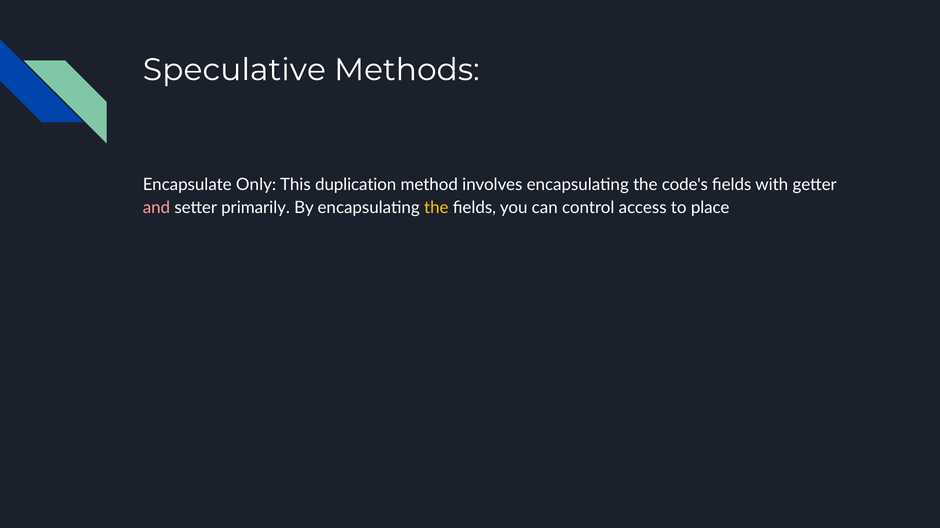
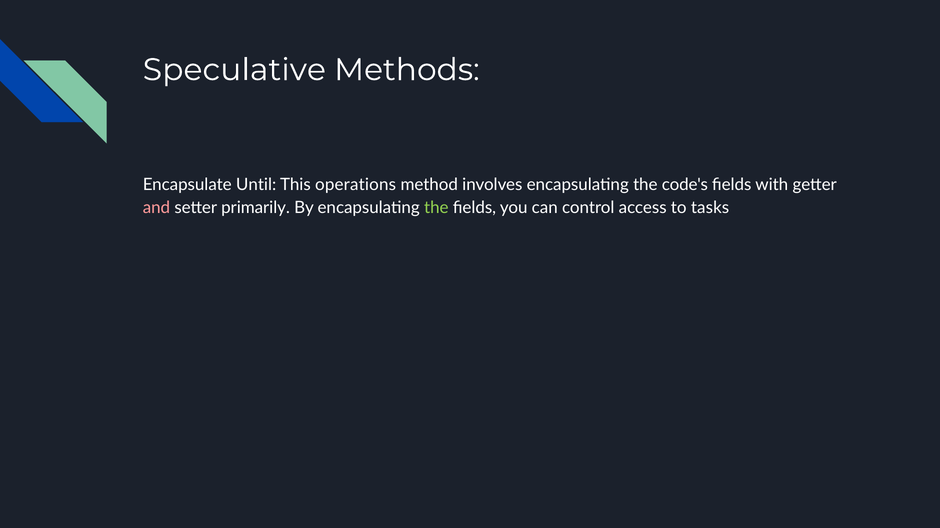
Only: Only -> Until (256, 185)
duplication: duplication -> operations (356, 185)
the colour: yellow -> light green (436, 208)
place: place -> tasks (710, 208)
